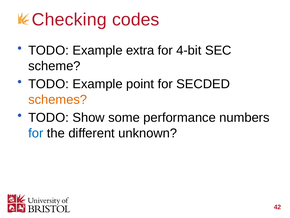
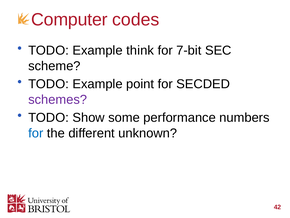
Checking: Checking -> Computer (69, 20)
extra: extra -> think (140, 50)
4-bit: 4-bit -> 7-bit (189, 50)
schemes colour: orange -> purple (58, 99)
